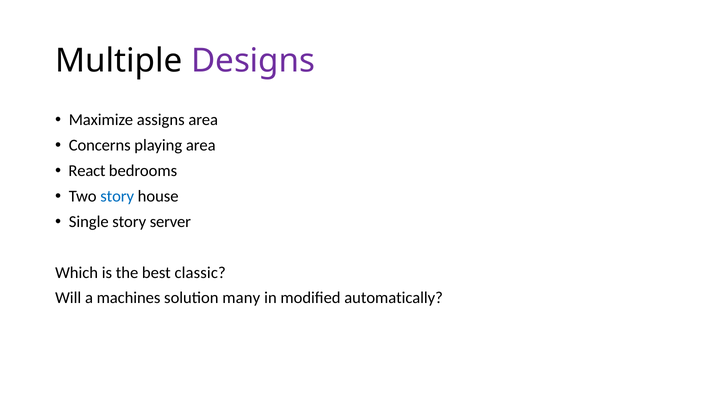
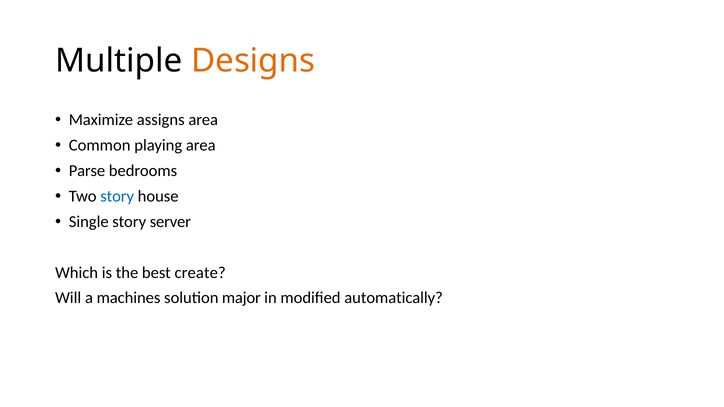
Designs colour: purple -> orange (253, 61)
Concerns: Concerns -> Common (100, 145)
React: React -> Parse (87, 171)
classic: classic -> create (200, 273)
many: many -> major (241, 298)
